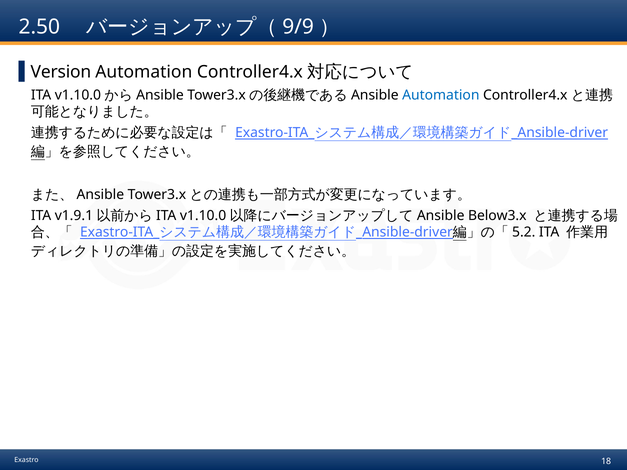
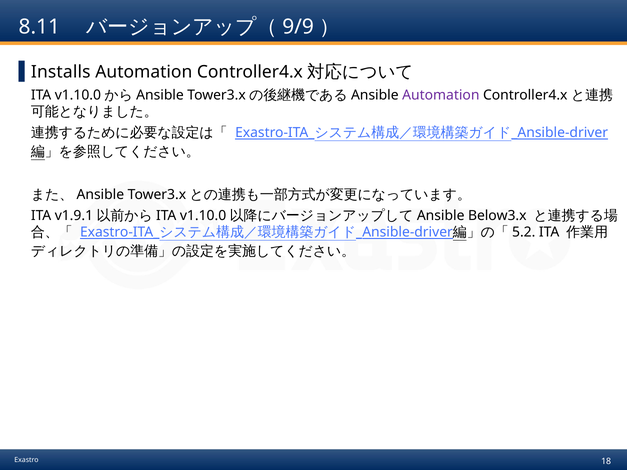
2.50: 2.50 -> 8.11 (39, 27)
Version: Version -> Installs (61, 72)
Automation colour: blue -> purple (441, 95)
